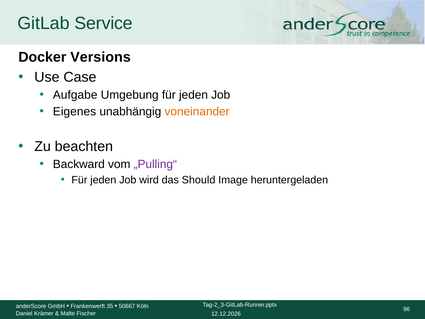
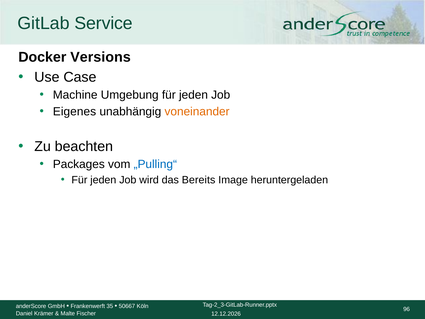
Aufgabe: Aufgabe -> Machine (75, 95)
Backward: Backward -> Packages (79, 164)
„Pulling“ colour: purple -> blue (155, 164)
Should: Should -> Bereits (199, 180)
